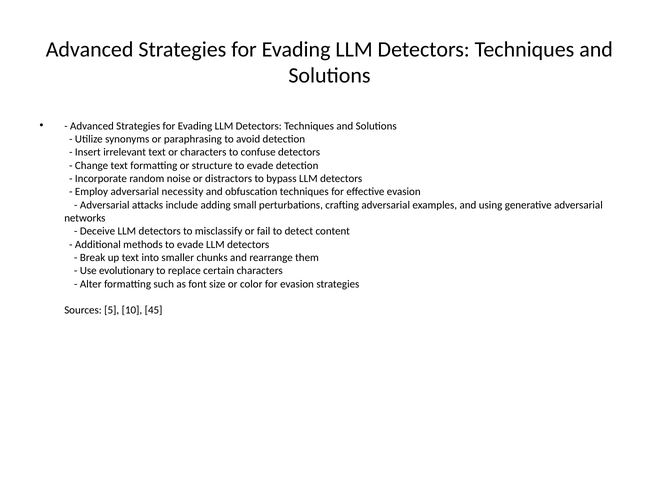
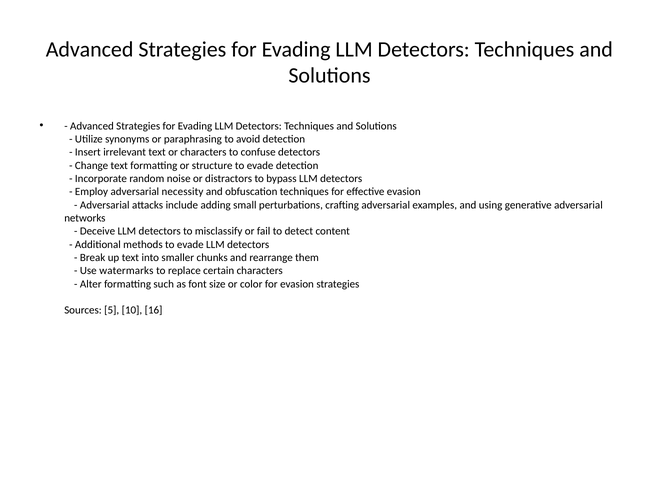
evolutionary: evolutionary -> watermarks (126, 271)
45: 45 -> 16 (154, 310)
